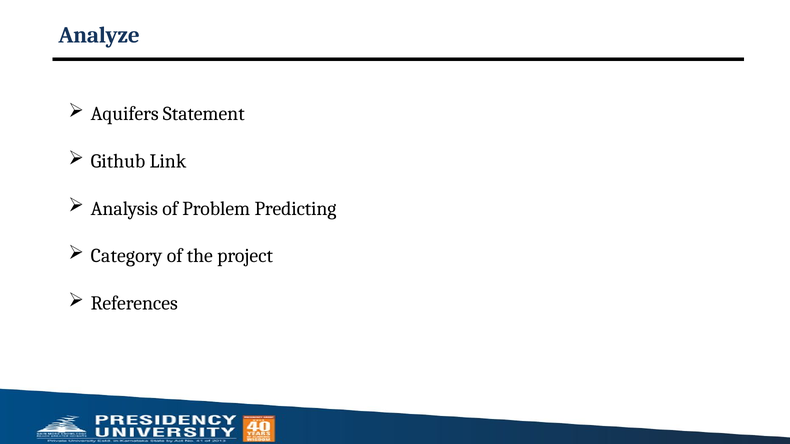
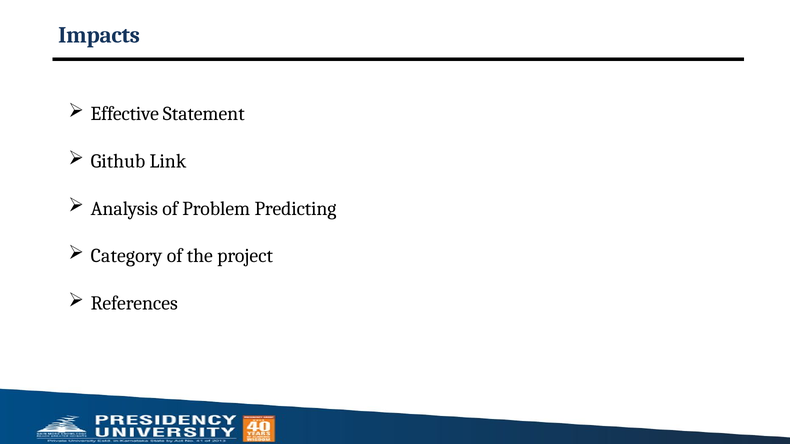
Analyze: Analyze -> Impacts (99, 35)
Aquifers: Aquifers -> Effective (125, 114)
